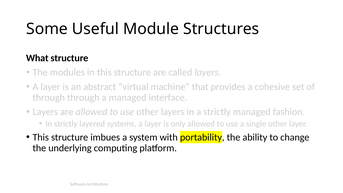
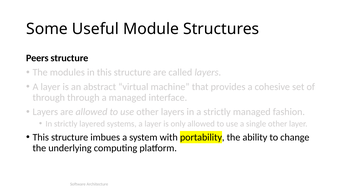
What: What -> Peers (37, 58)
